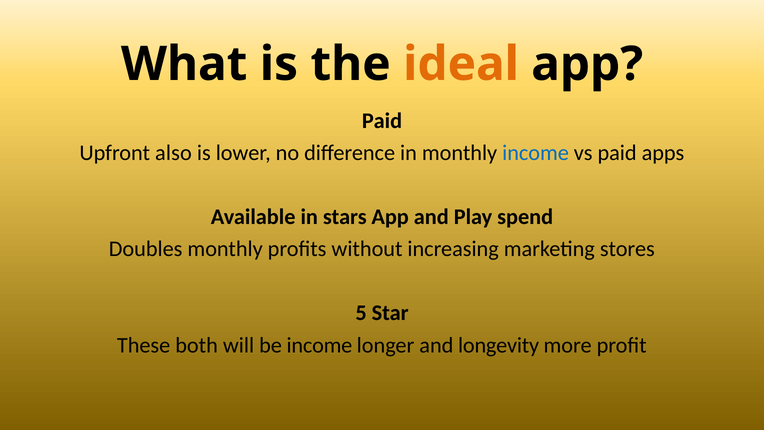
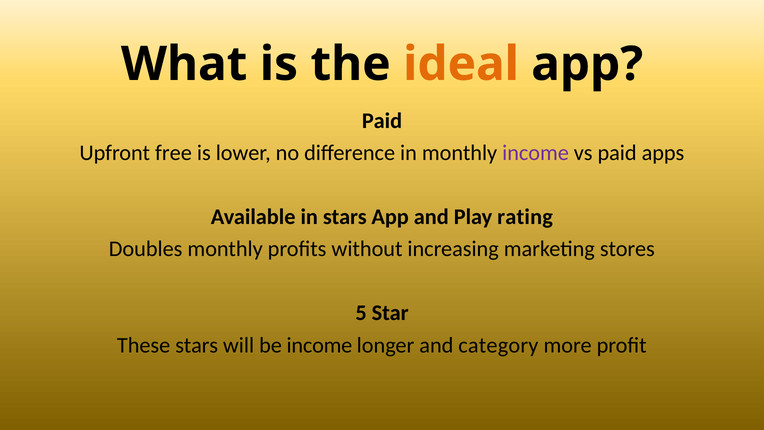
also: also -> free (173, 153)
income colour: blue -> purple (536, 153)
spend: spend -> rating (525, 217)
These both: both -> stars (197, 345)
longevity: longevity -> category (498, 345)
